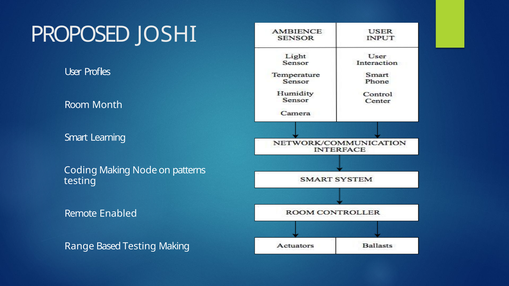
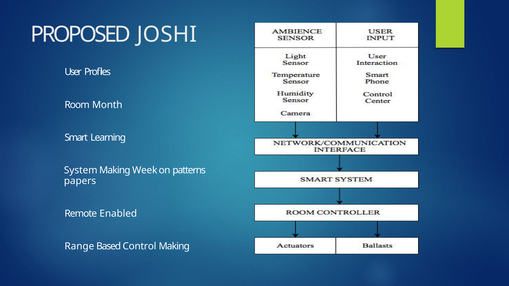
Coding: Coding -> System (81, 171)
Node: Node -> Week (145, 171)
testing: testing -> papers (80, 181)
Based Testing: Testing -> Control (139, 247)
